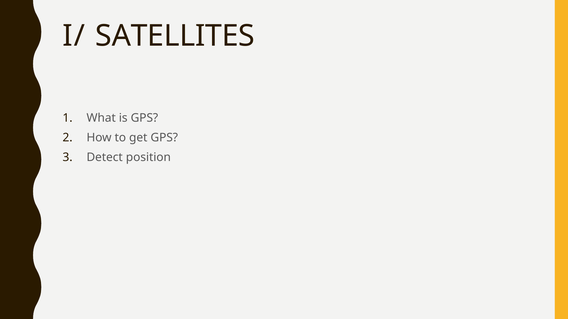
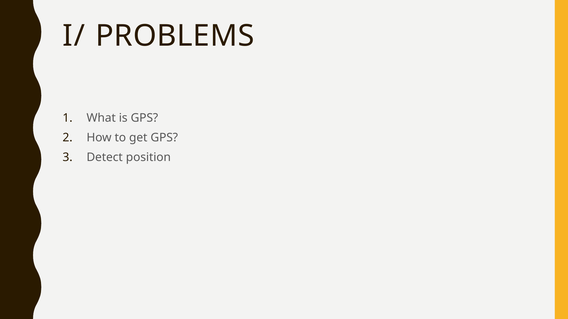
SATELLITES: SATELLITES -> PROBLEMS (175, 36)
